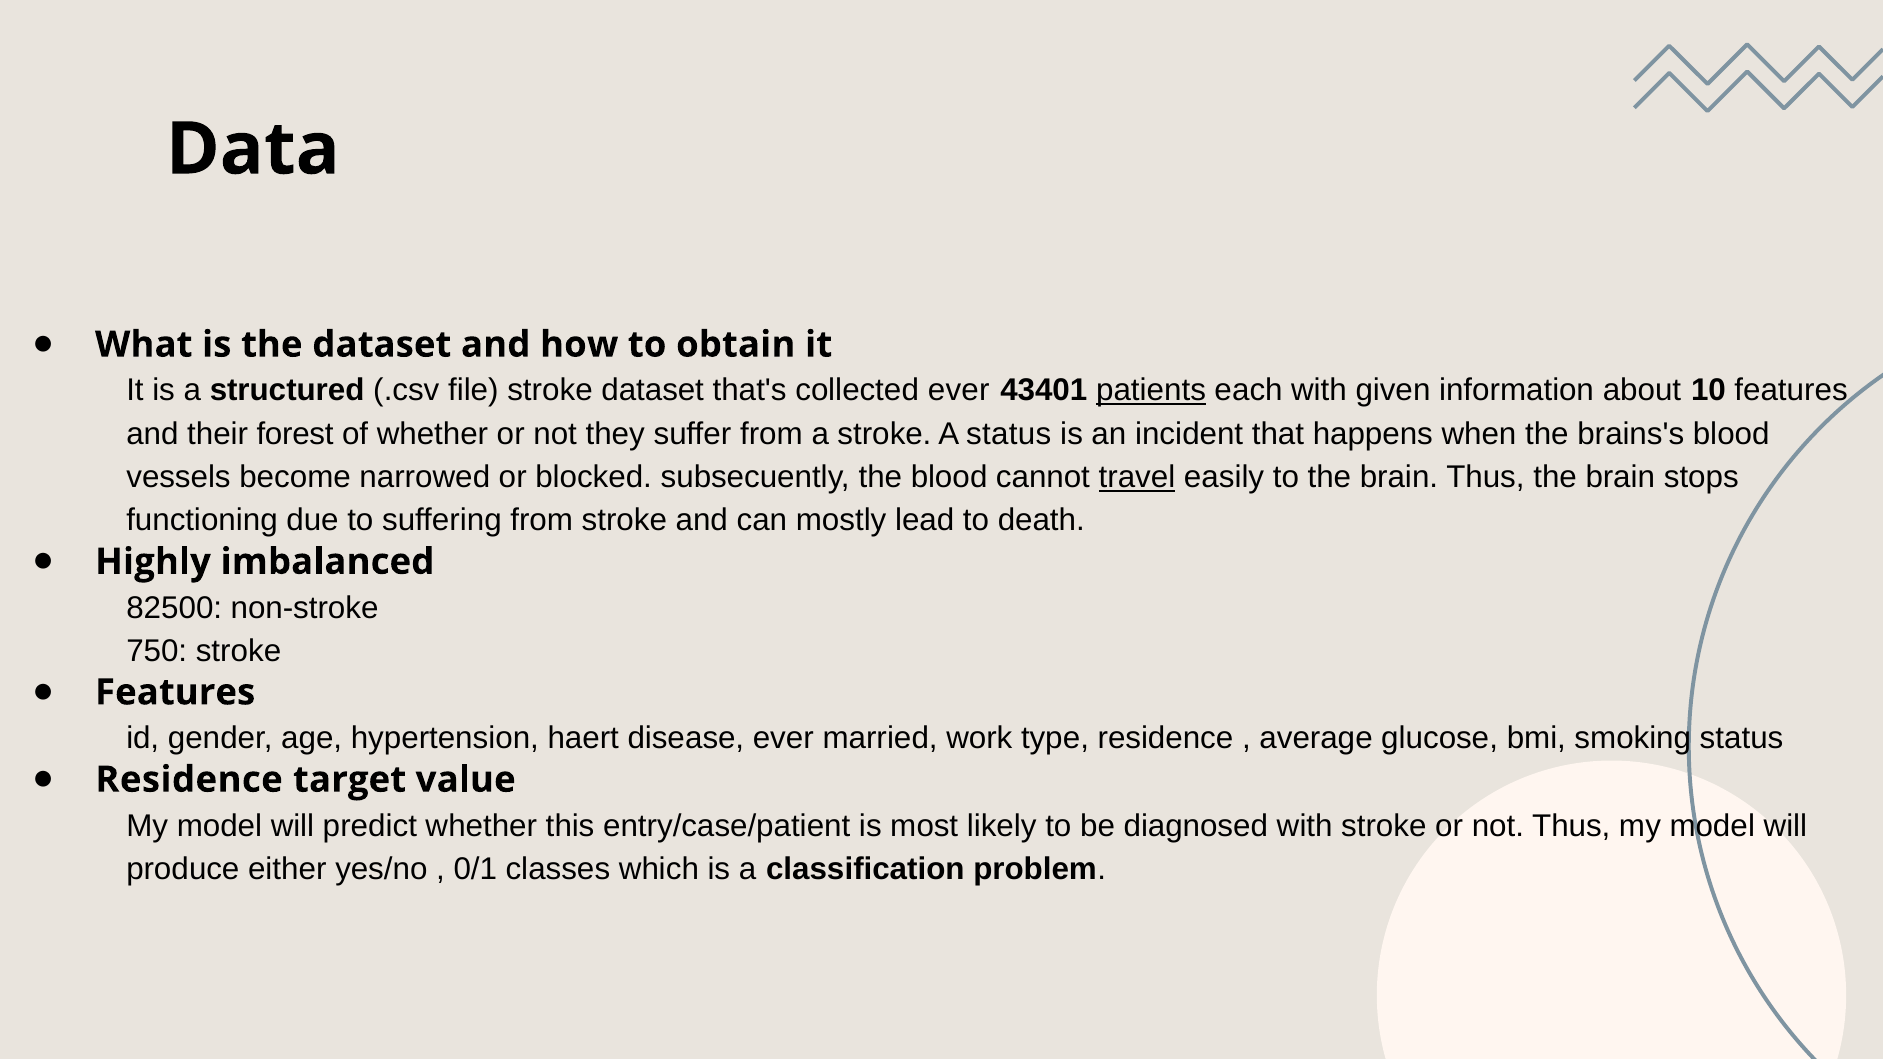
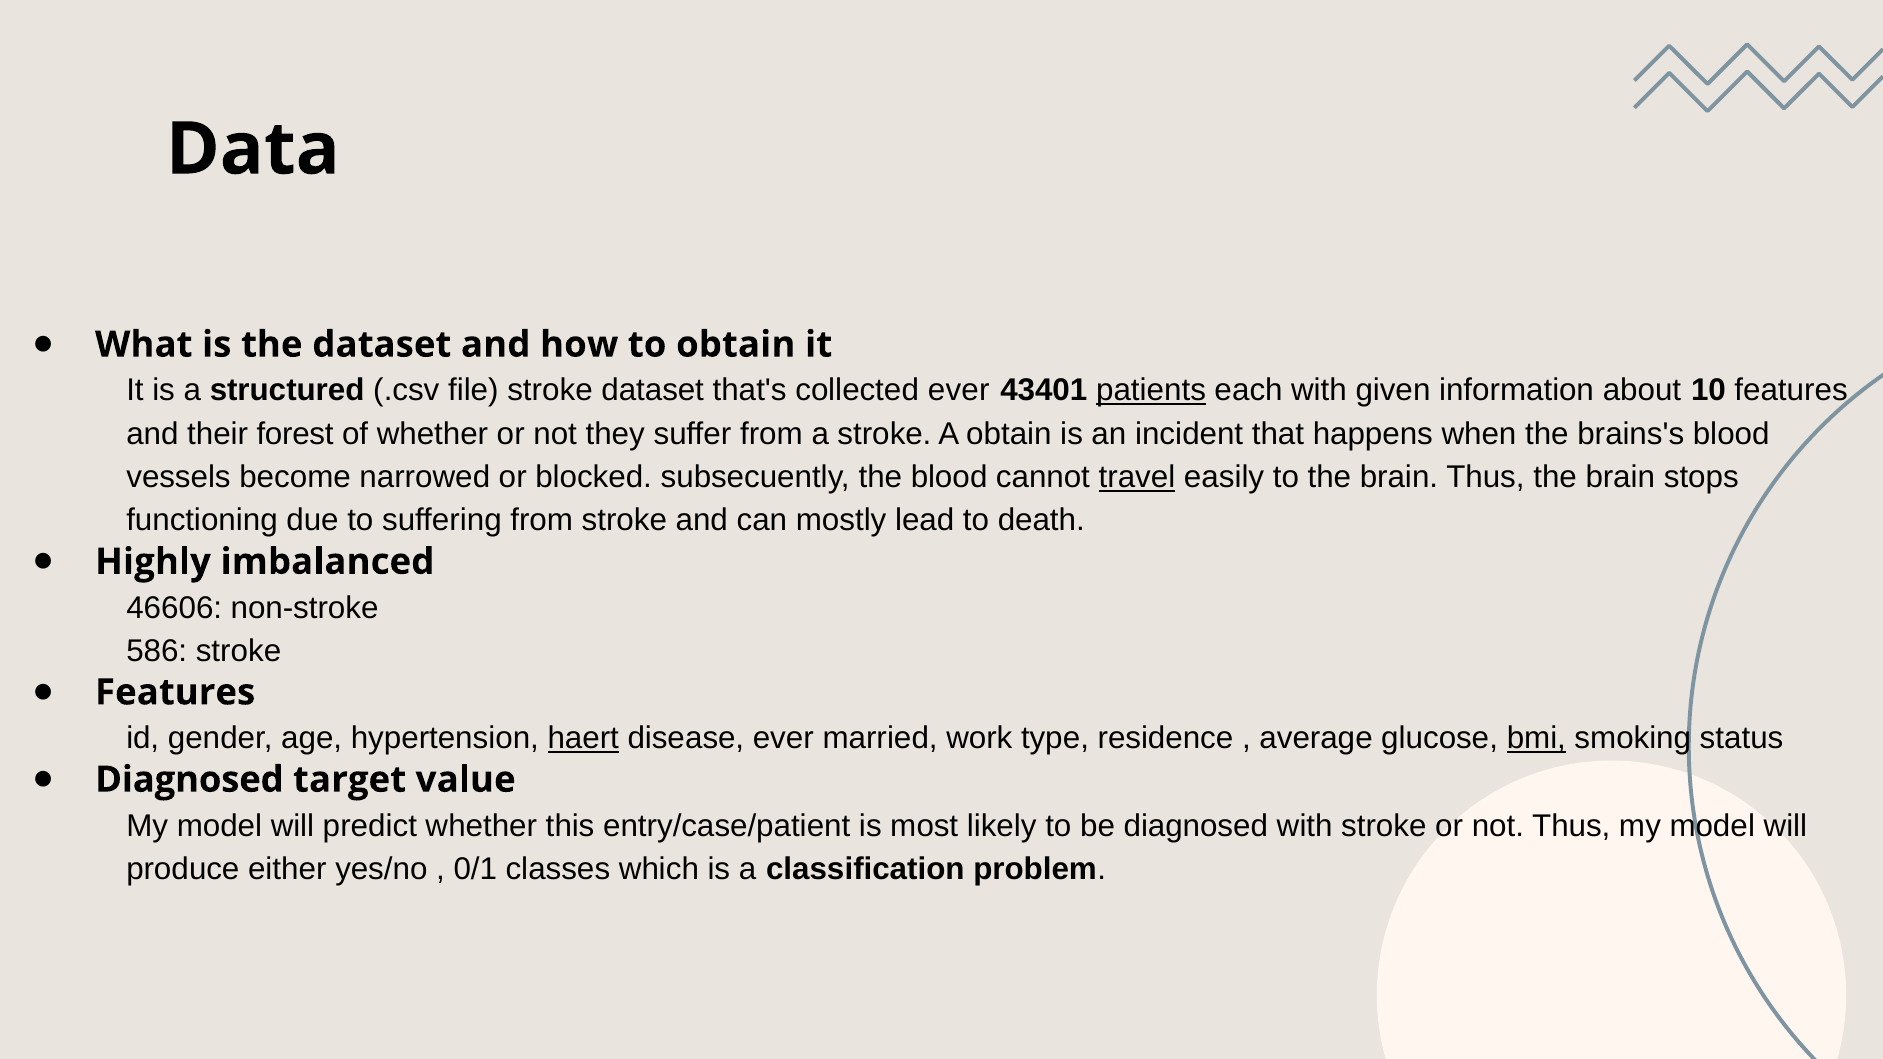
A status: status -> obtain (1009, 434)
82500: 82500 -> 46606 (174, 608)
750: 750 -> 586 (157, 651)
haert underline: none -> present (583, 739)
bmi underline: none -> present (1536, 739)
Residence: Residence -> Diagnosed (189, 780)
